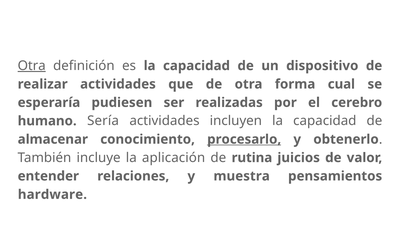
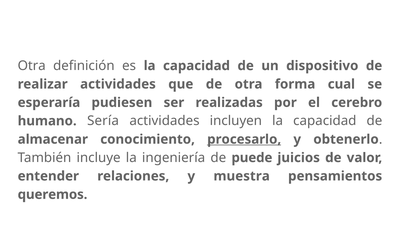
Otra underline: present -> none (32, 66)
aplicación: aplicación -> ingeniería (174, 158)
rutina: rutina -> puede (252, 158)
hardware: hardware -> queremos (53, 194)
